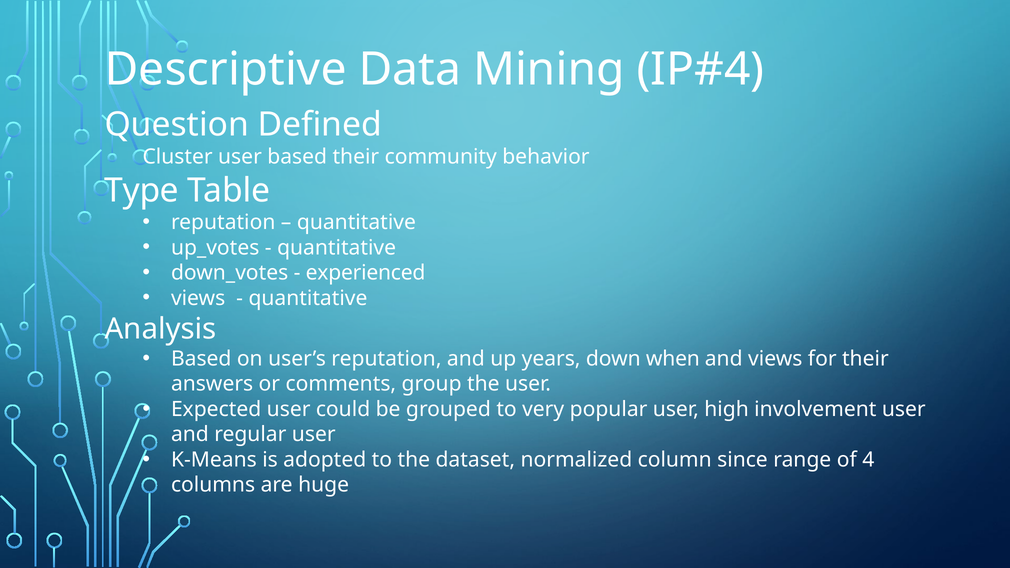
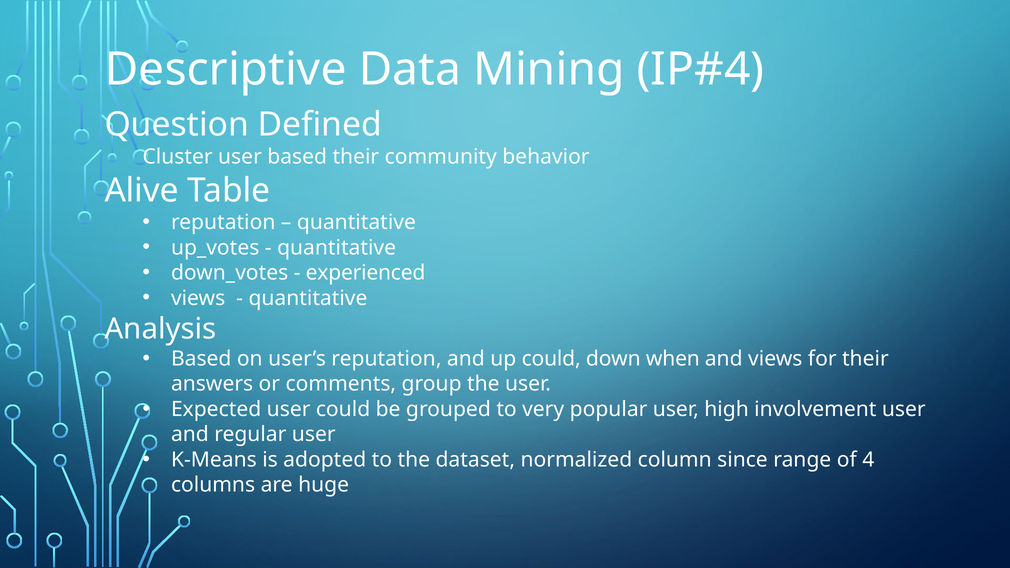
Type: Type -> Alive (142, 190)
up years: years -> could (551, 359)
